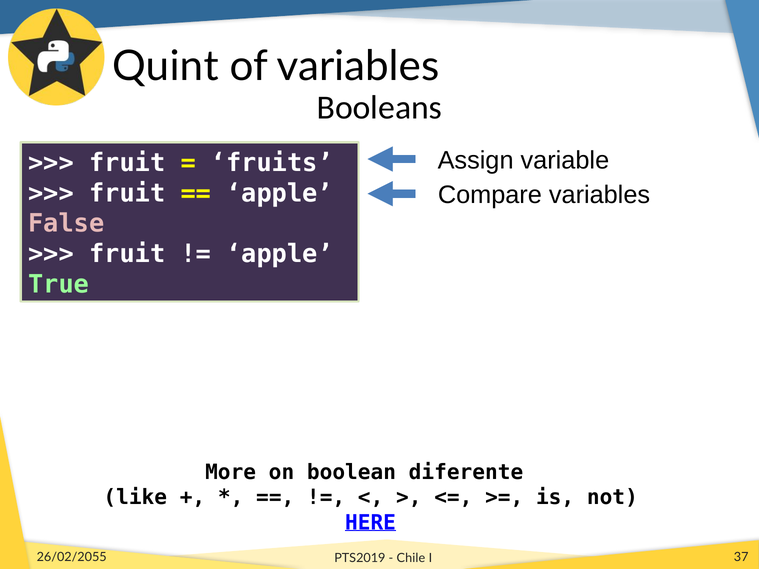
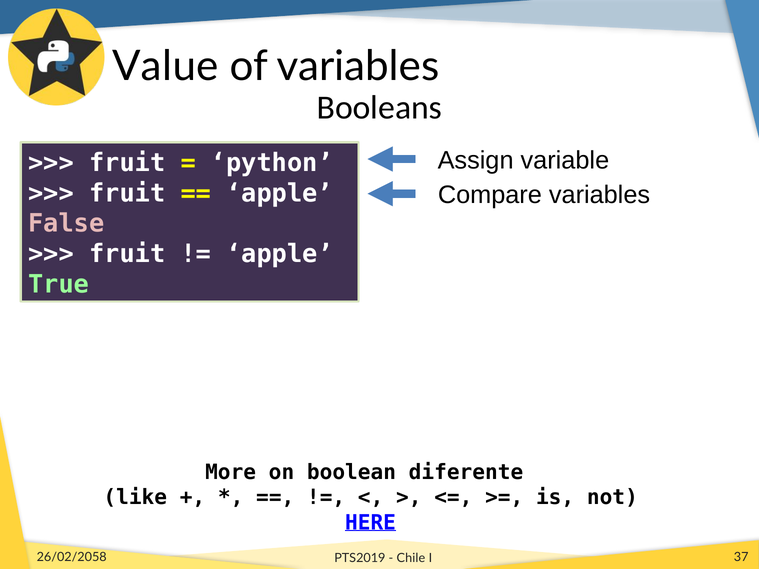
Quint: Quint -> Value (165, 66)
fruits: fruits -> python (272, 163)
26/02/2055: 26/02/2055 -> 26/02/2058 (72, 557)
